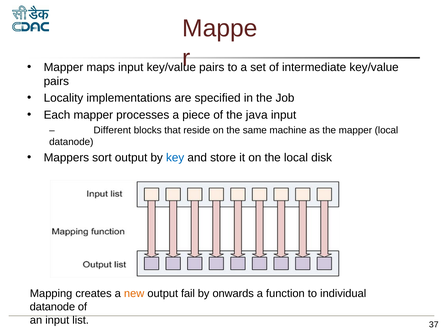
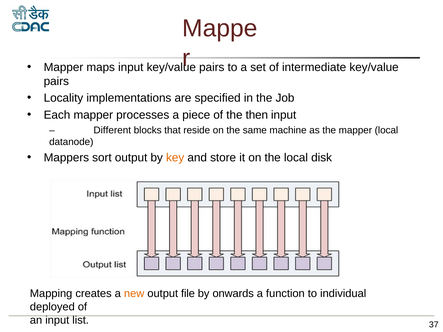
java: java -> then (257, 115)
key colour: blue -> orange (175, 158)
fail: fail -> file (188, 294)
datanode: datanode -> deployed (52, 307)
